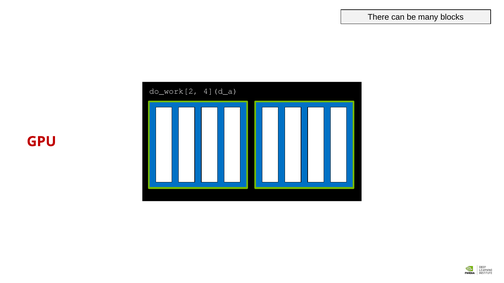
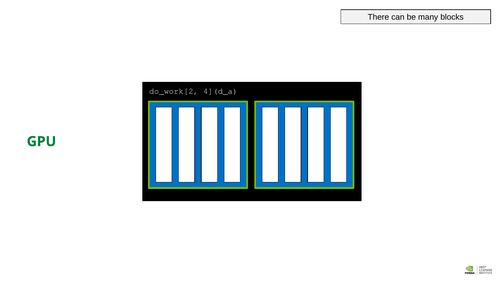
GPU colour: red -> green (41, 142)
